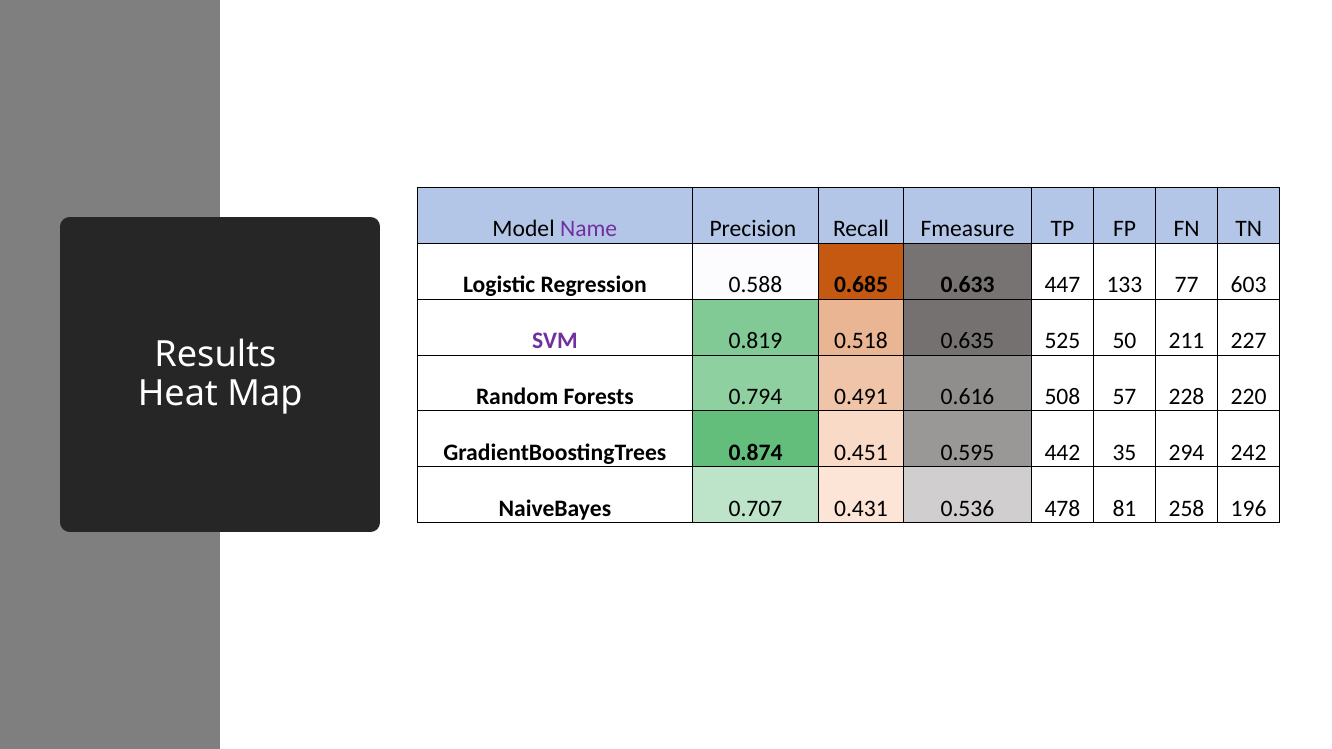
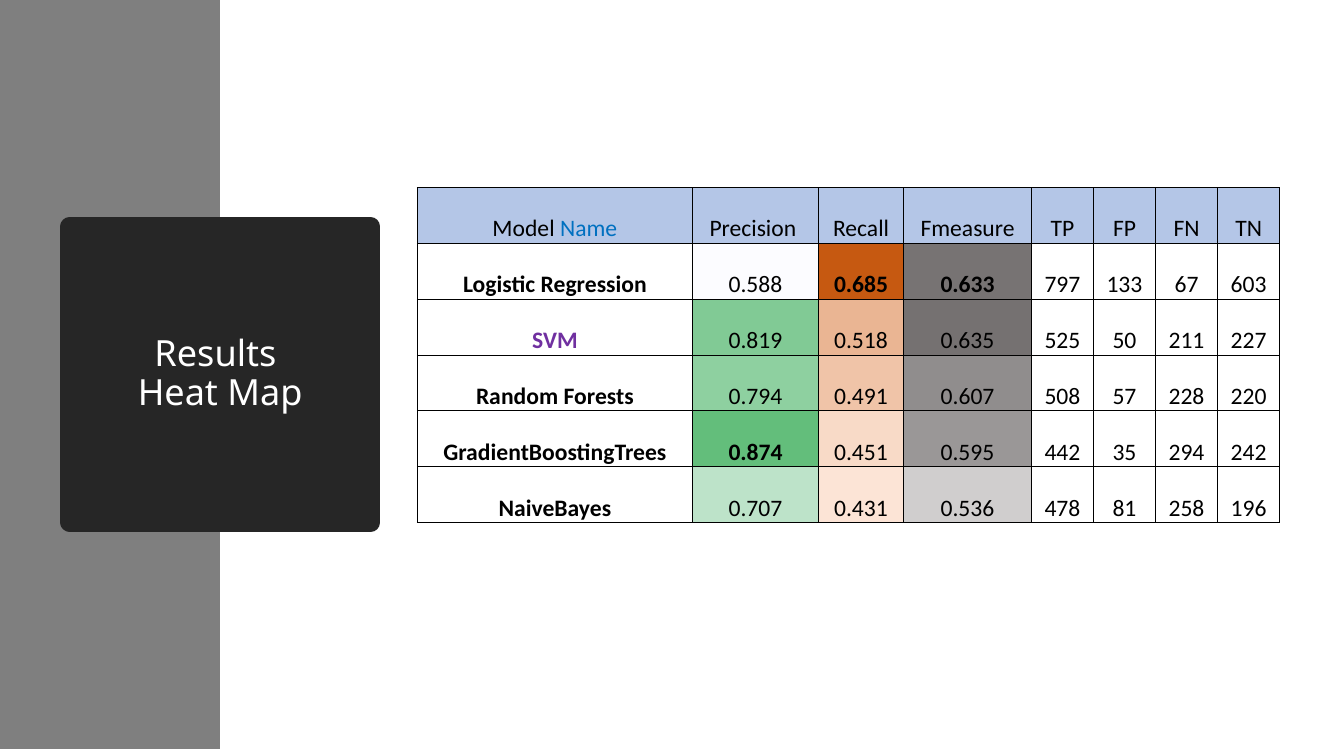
Name colour: purple -> blue (589, 229)
447: 447 -> 797 (1062, 285)
77: 77 -> 67 (1187, 285)
0.616: 0.616 -> 0.607 (968, 397)
